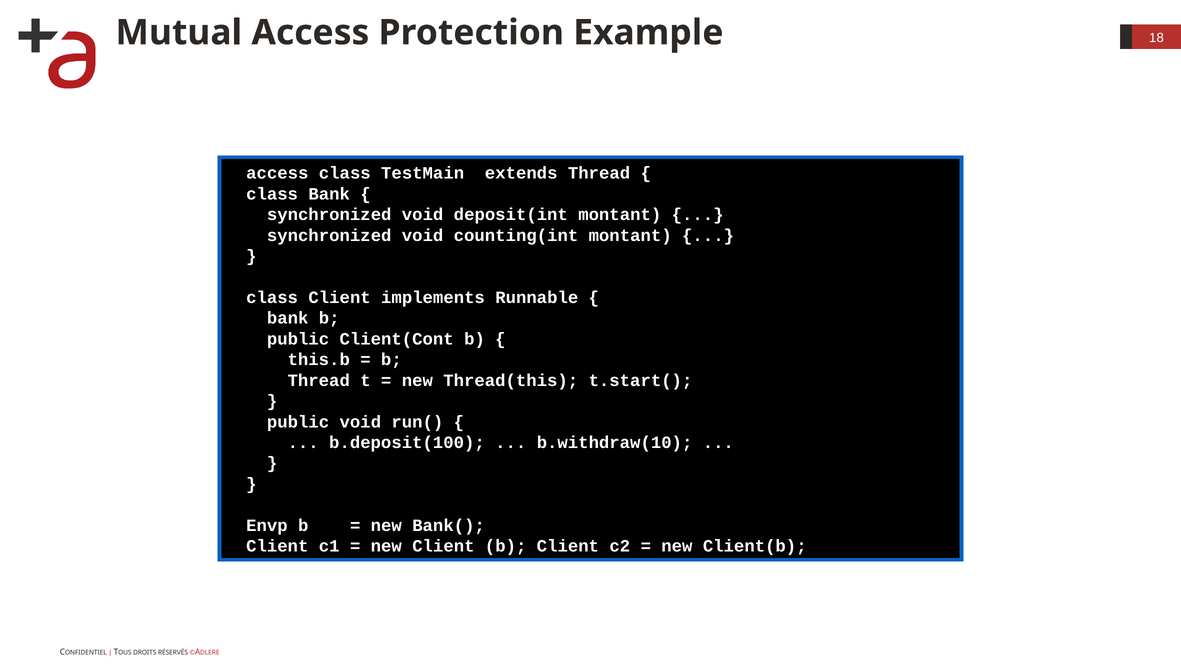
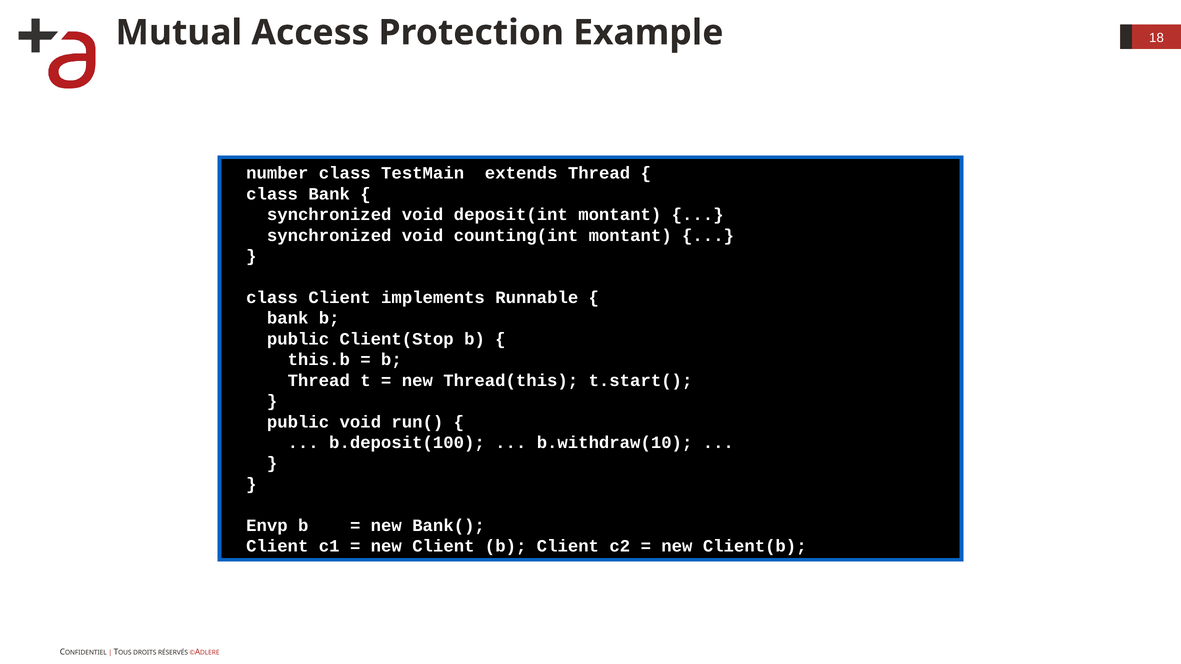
access: access -> number (277, 173)
Client(Cont: Client(Cont -> Client(Stop (397, 339)
